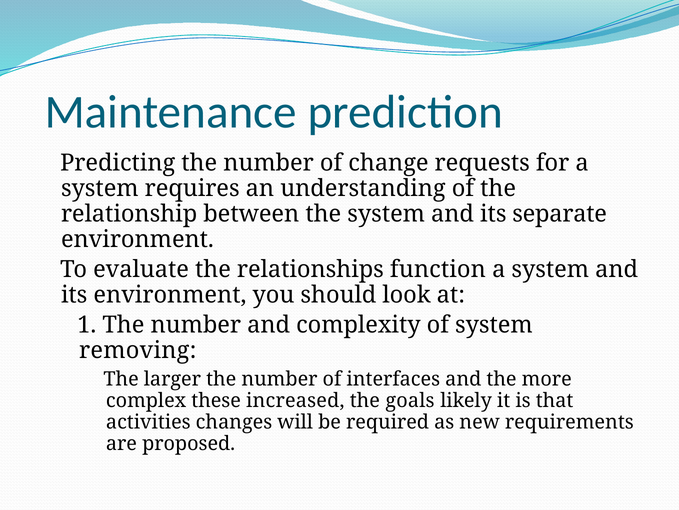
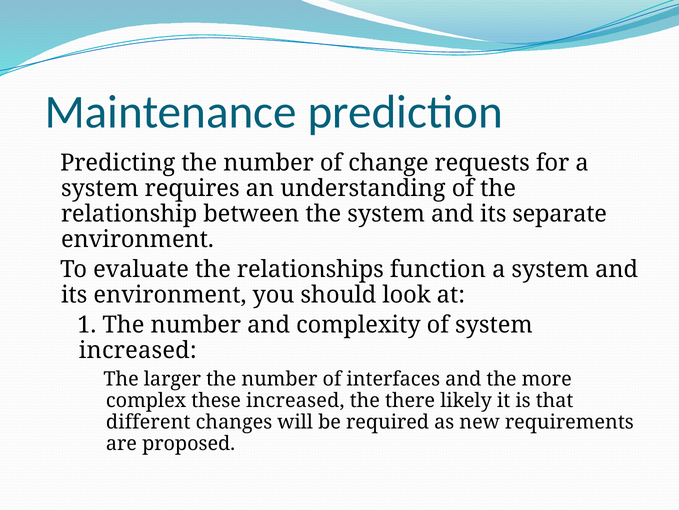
removing: removing -> increased (138, 350)
goals: goals -> there (410, 400)
activities: activities -> different (148, 422)
